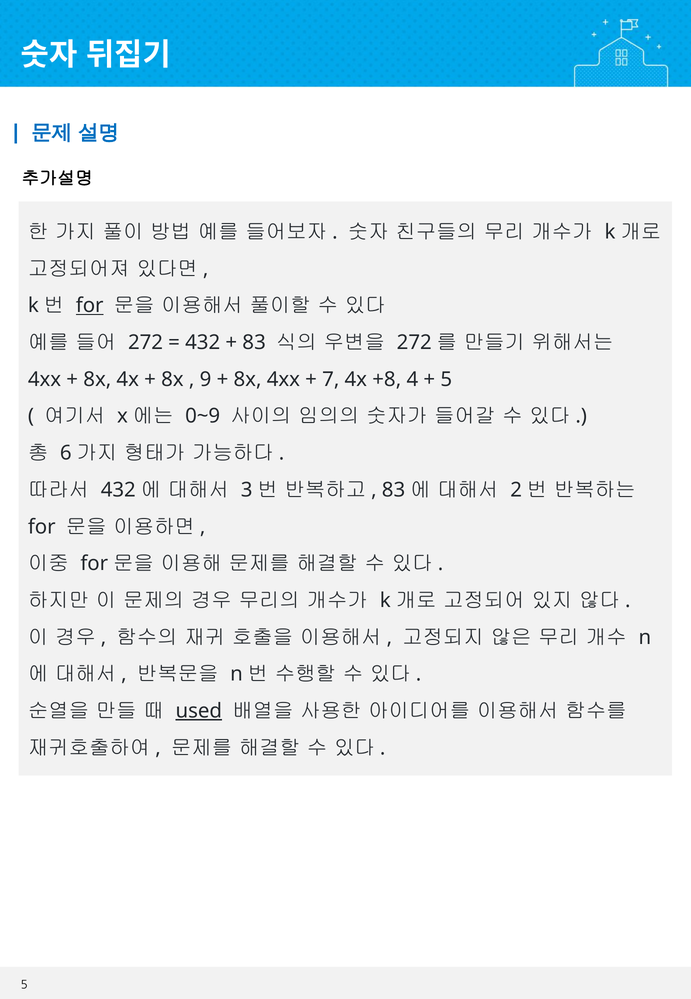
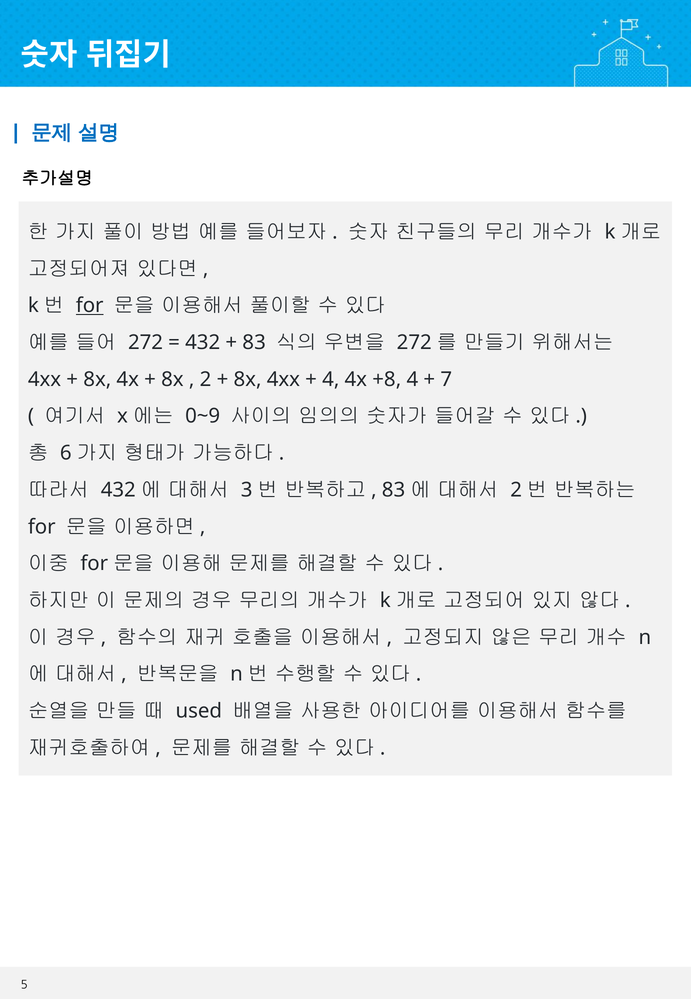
9: 9 -> 2 (206, 379)
7: 7 -> 4 (331, 379)
5: 5 -> 7 (446, 379)
used underline: present -> none (199, 710)
